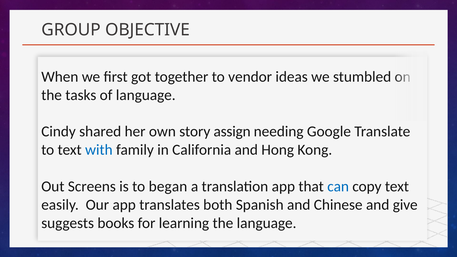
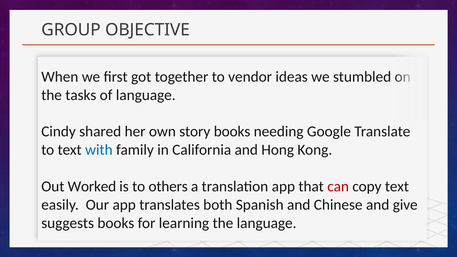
story assign: assign -> books (232, 132)
Screens: Screens -> Worked (92, 186)
began: began -> others (168, 186)
can colour: blue -> red (338, 186)
